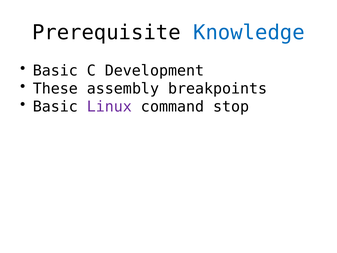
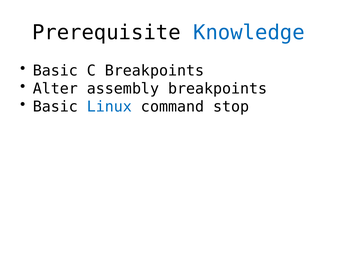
C Development: Development -> Breakpoints (155, 71)
These: These -> Alter (55, 89)
Linux colour: purple -> blue (109, 107)
